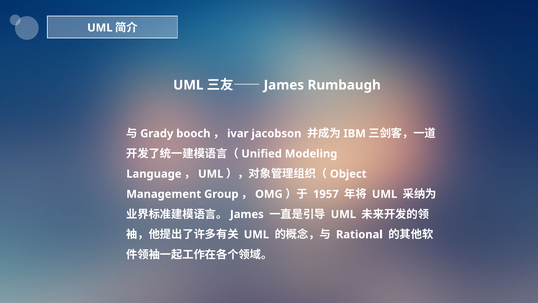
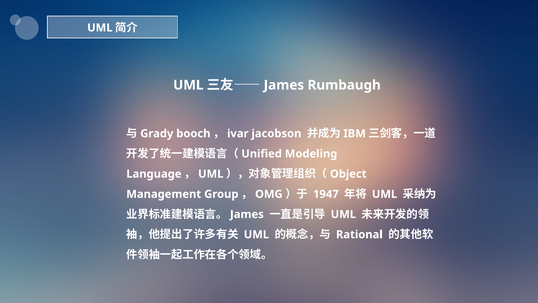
1957: 1957 -> 1947 (326, 194)
